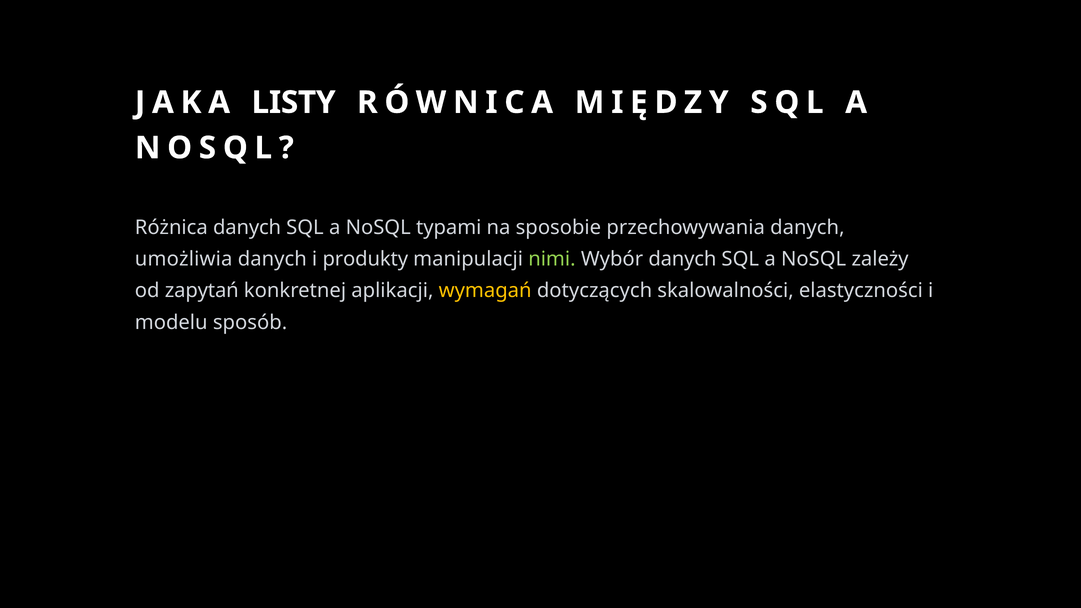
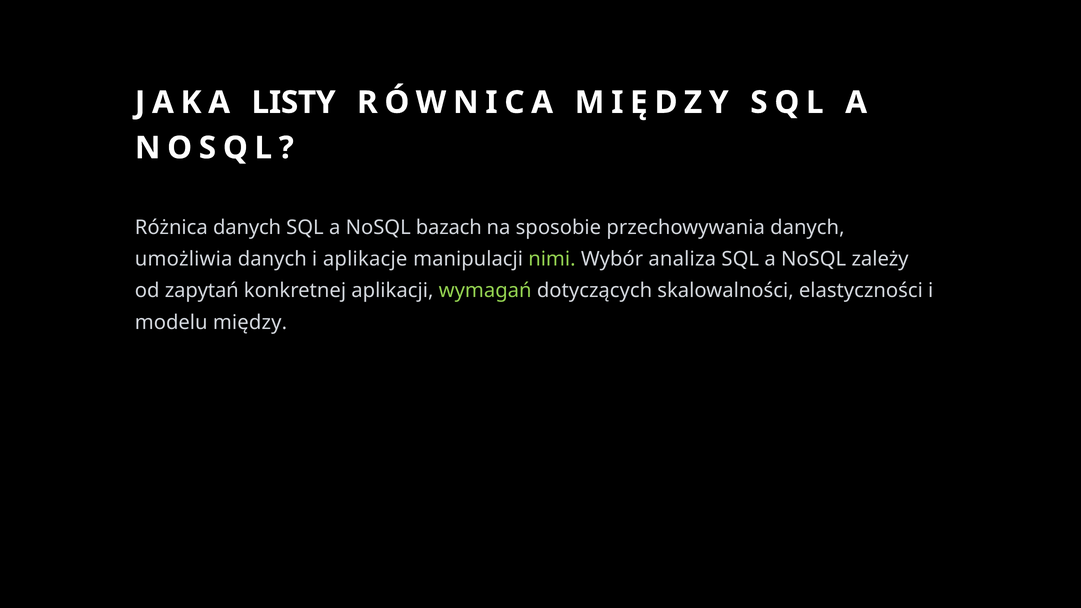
typami: typami -> bazach (449, 228)
produkty: produkty -> aplikacje (365, 259)
Wybór danych: danych -> analiza (682, 259)
wymagań colour: yellow -> light green (485, 291)
modelu sposób: sposób -> między (250, 322)
